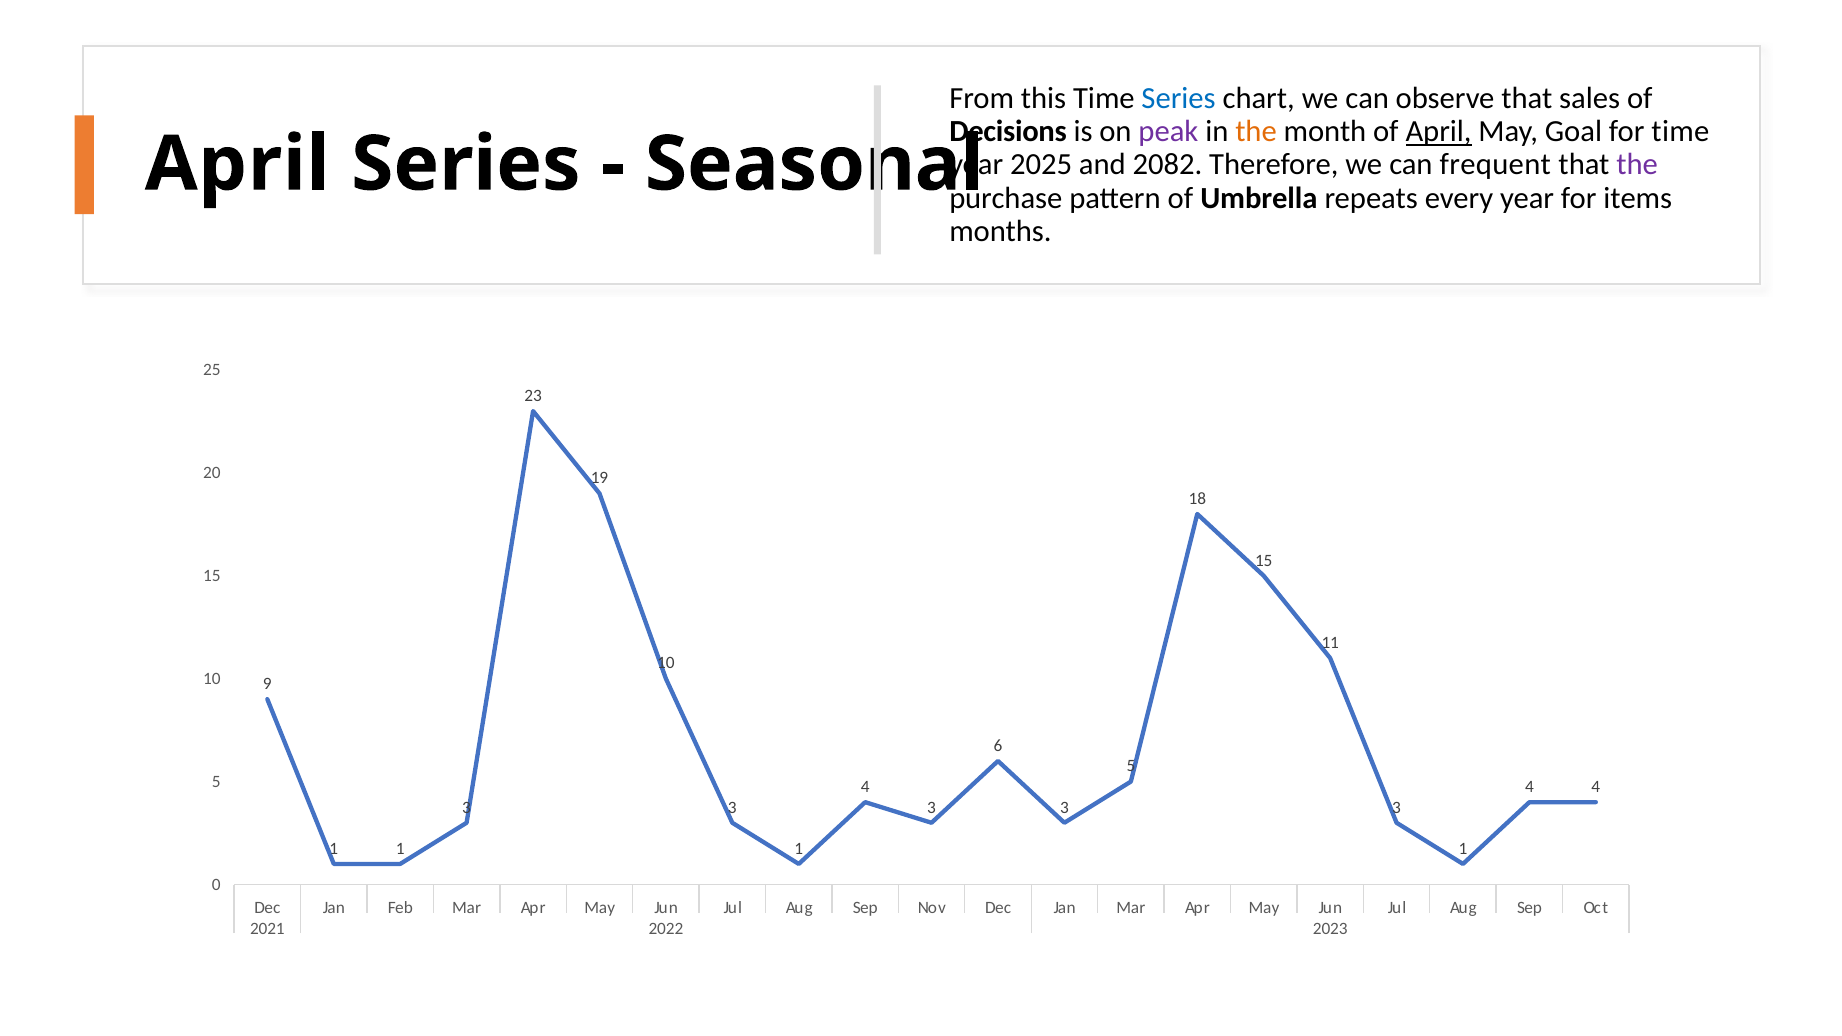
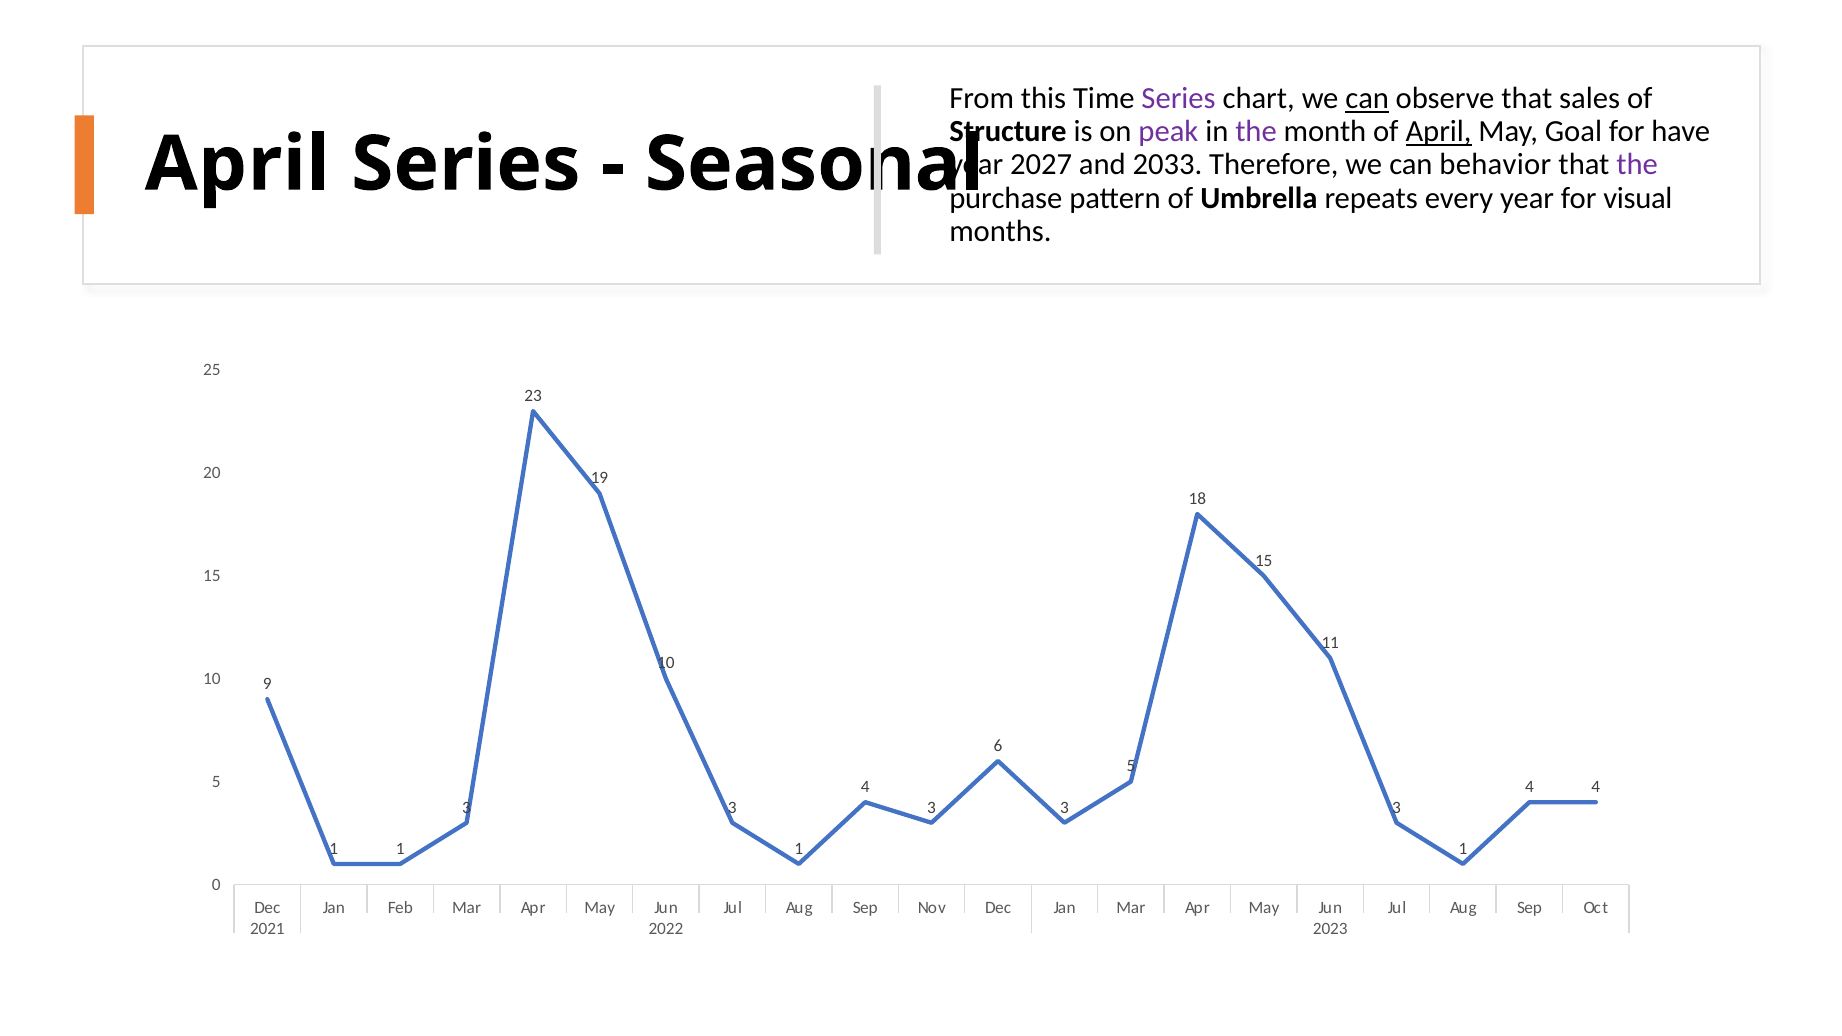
Series colour: blue -> purple (1179, 99)
can underline: none -> present (1367, 99)
Decisions: Decisions -> Structure (1008, 132)
the colour: orange -> purple (1256, 132)
for time: time -> have (1681, 132)
2025: 2025 -> 2027 (1041, 165)
2082: 2082 -> 2033 (1167, 165)
frequent: frequent -> behavior (1495, 165)
items: items -> visual (1638, 198)
